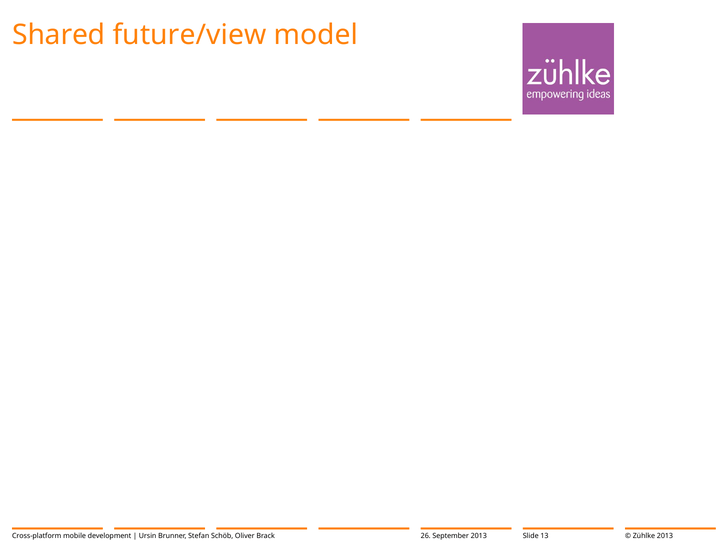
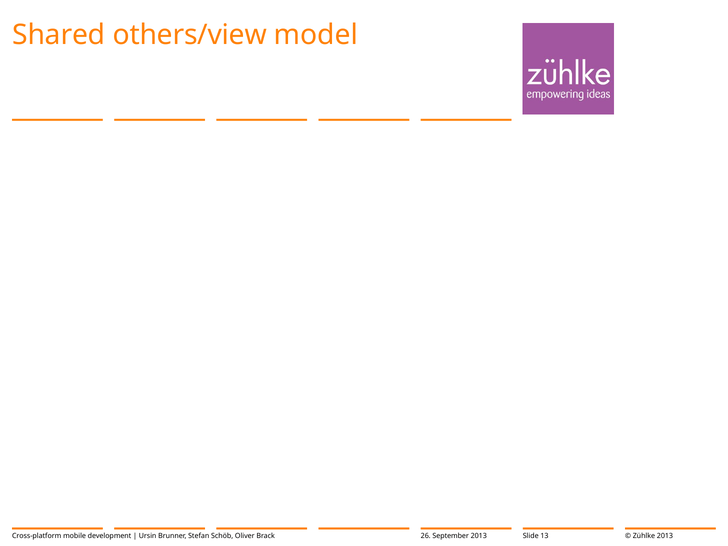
future/view: future/view -> others/view (190, 35)
